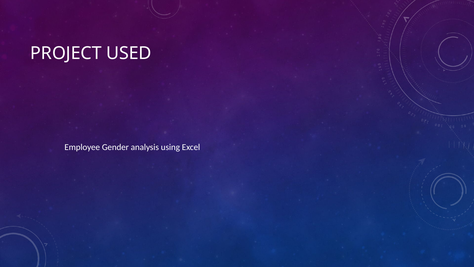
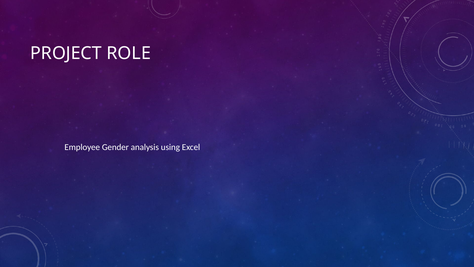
USED: USED -> ROLE (129, 53)
